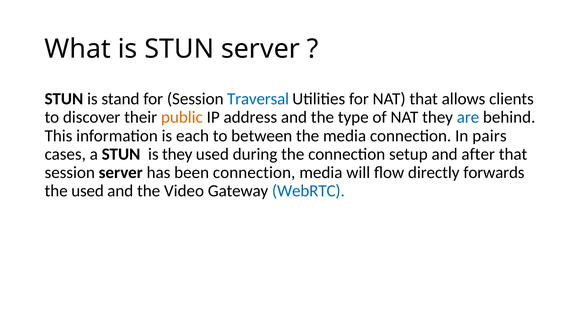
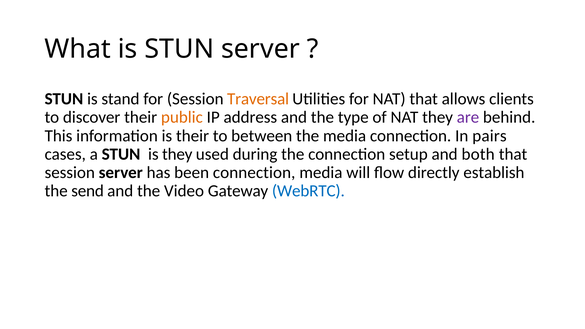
Traversal colour: blue -> orange (258, 99)
are colour: blue -> purple (468, 117)
is each: each -> their (193, 136)
after: after -> both (478, 154)
forwards: forwards -> establish (494, 173)
the used: used -> send (88, 191)
